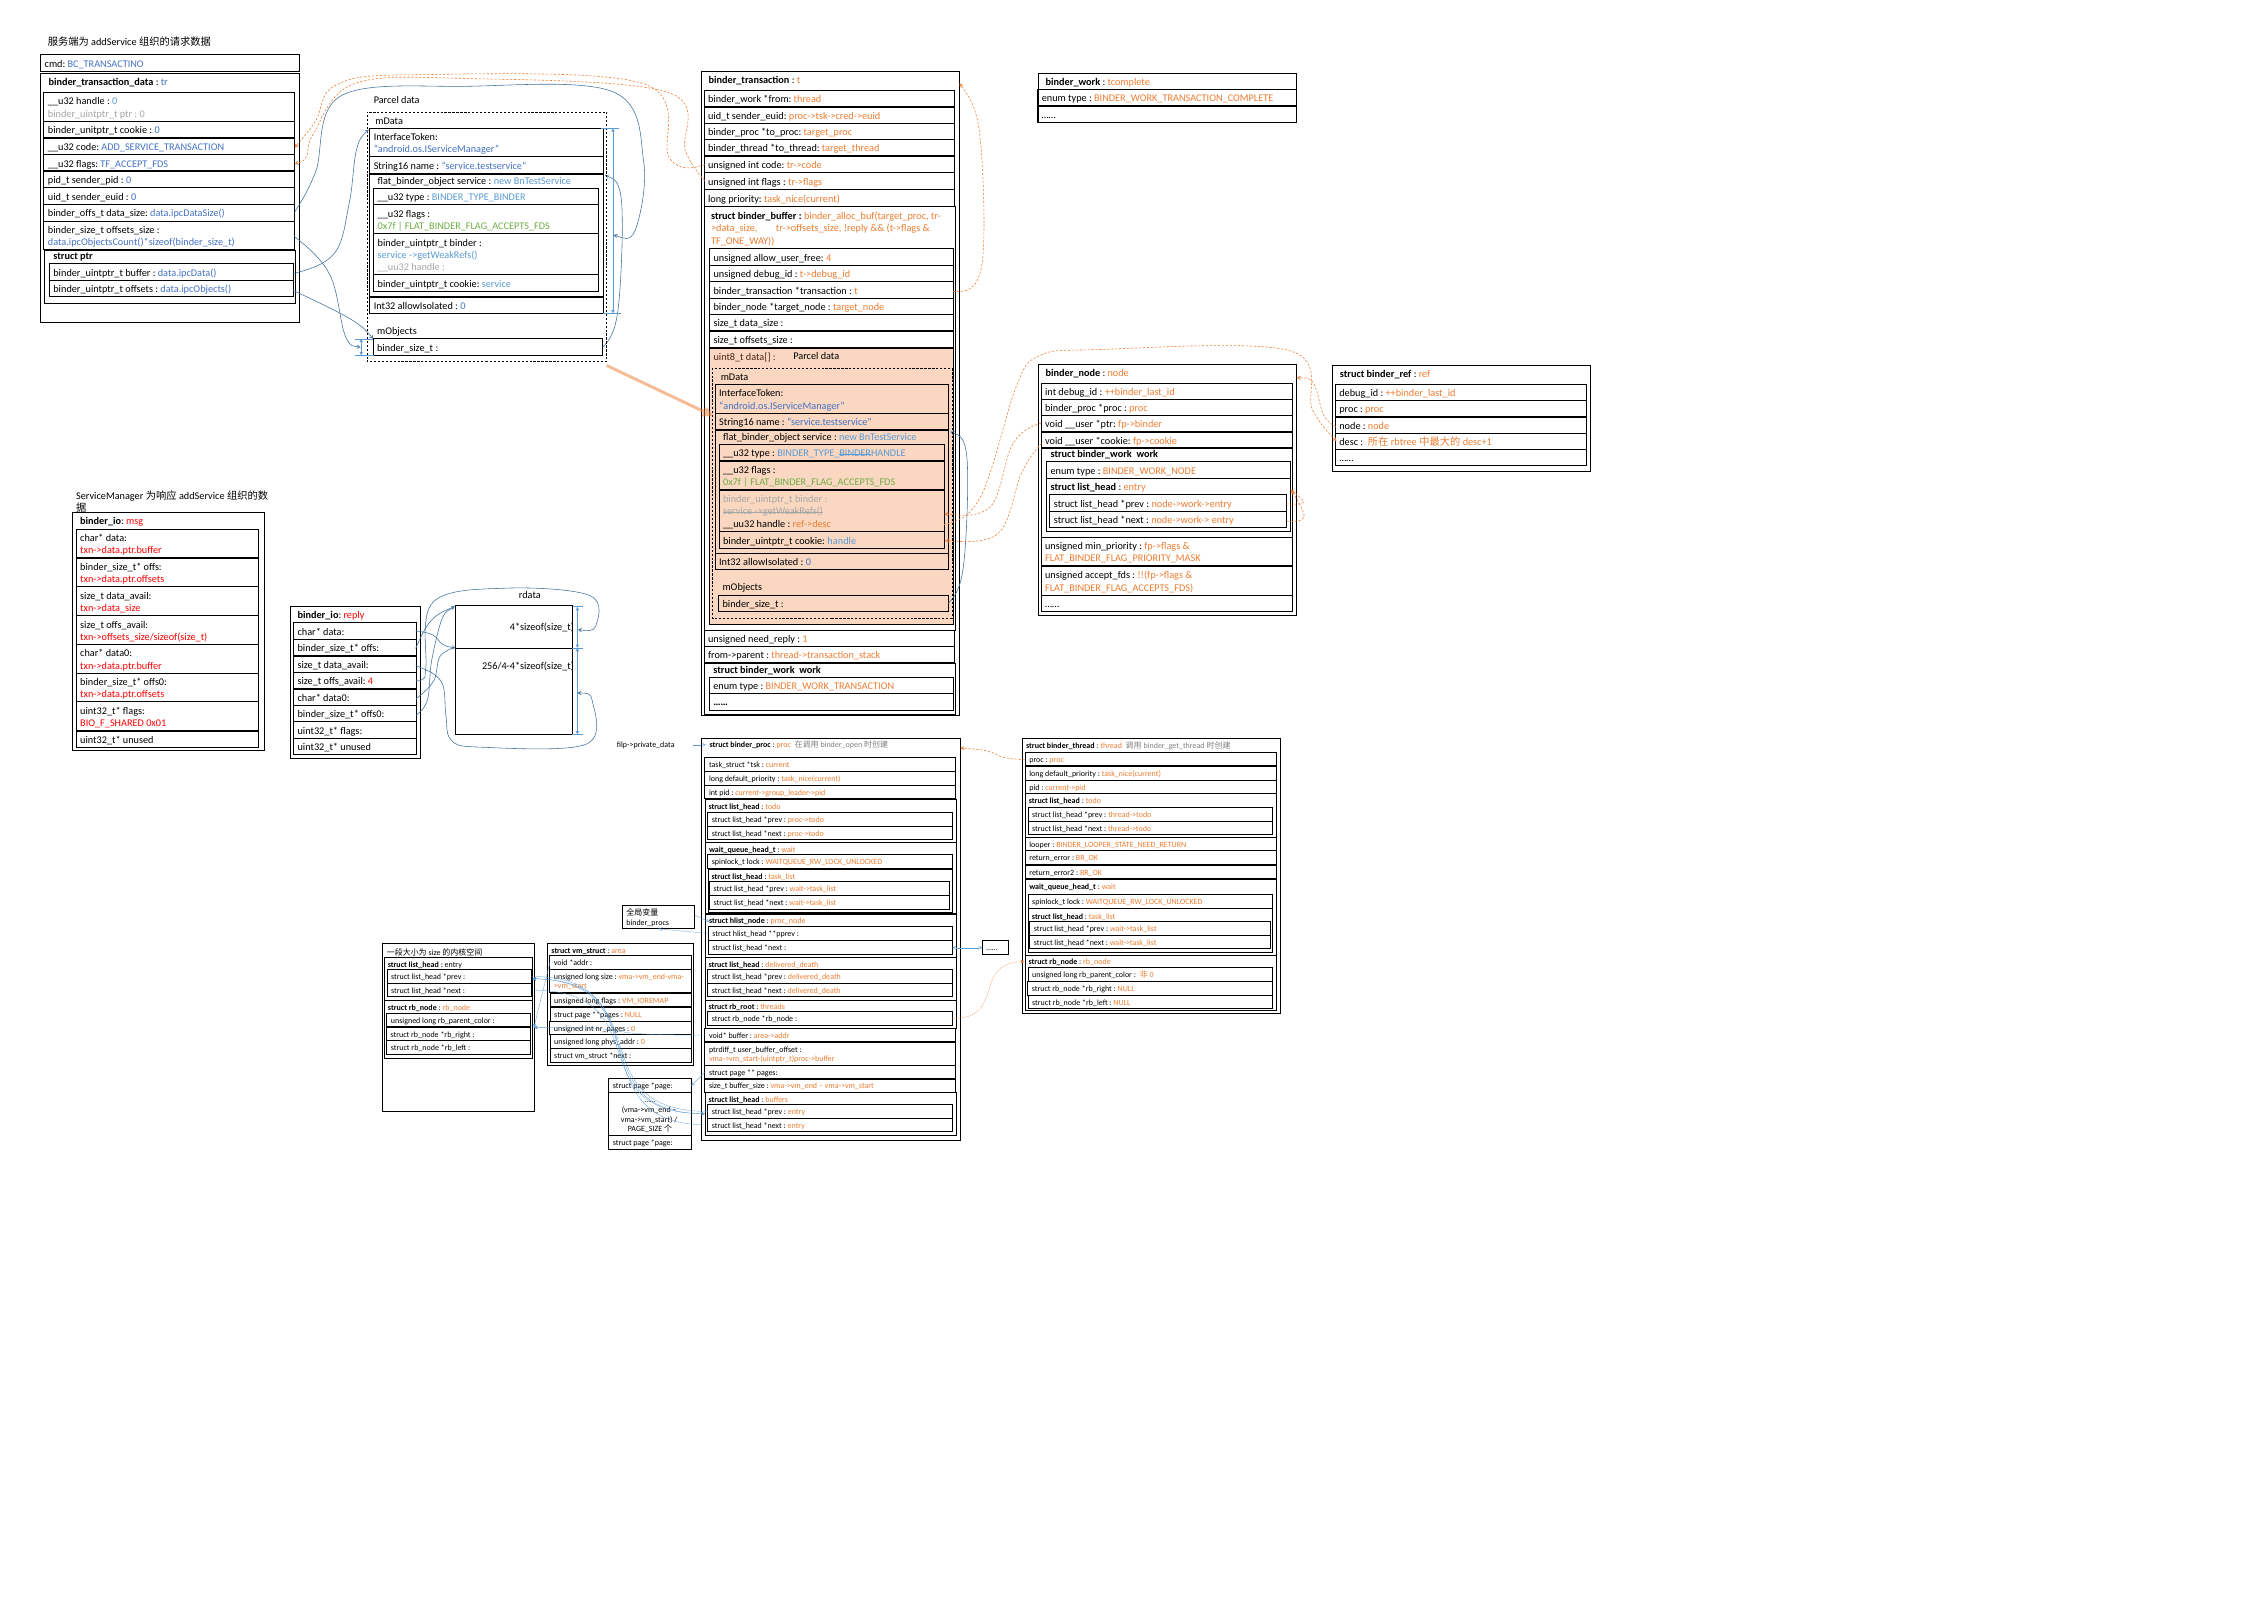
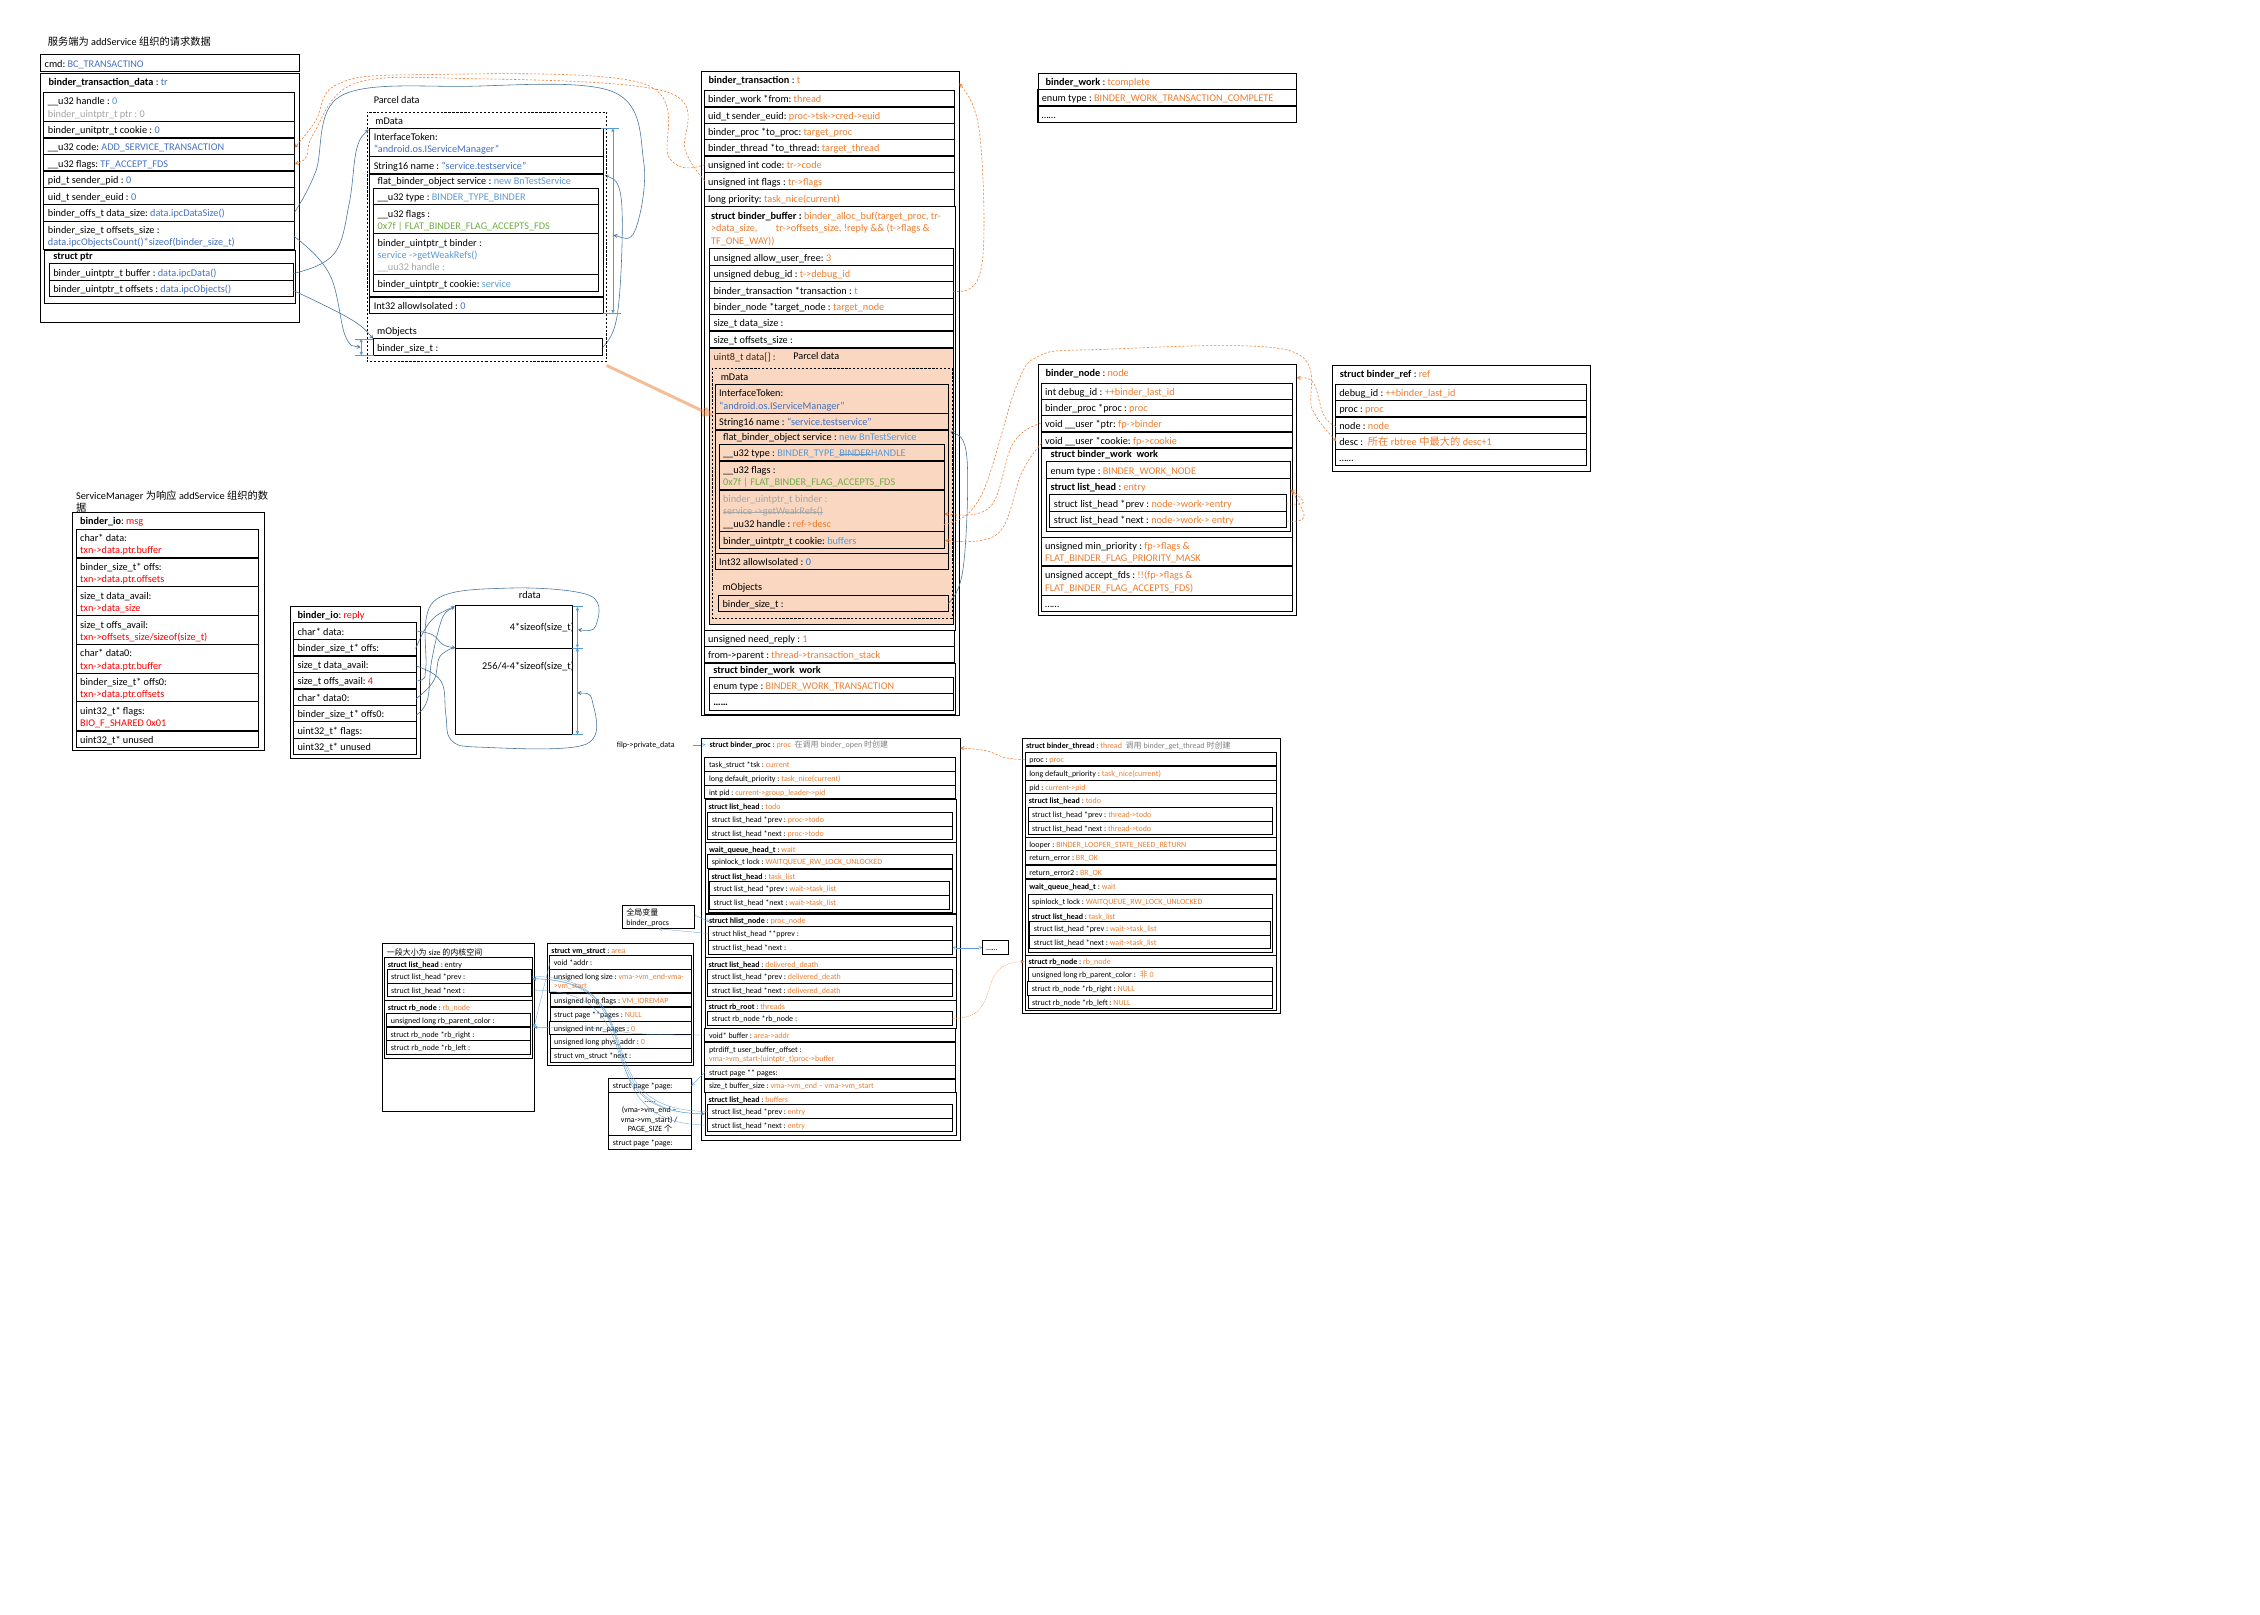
allow_user_free 4: 4 -> 3 (829, 258)
cookie handle: handle -> buffers (842, 540)
